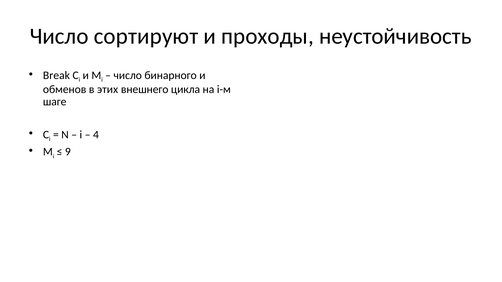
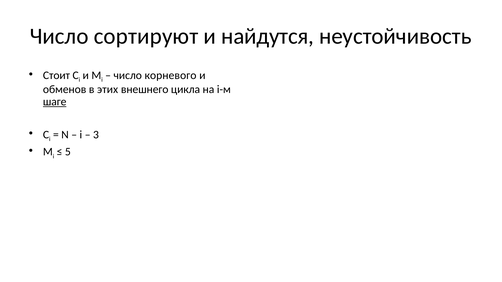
проходы: проходы -> найдутся (268, 36)
Break: Break -> Стоит (57, 75)
бинарного: бинарного -> корневого (171, 75)
шаге underline: none -> present (55, 102)
4: 4 -> 3 (96, 135)
9: 9 -> 5 (68, 152)
